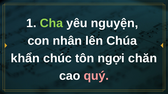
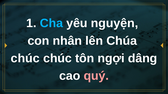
Cha colour: light green -> light blue (51, 23)
khẩn: khẩn -> chúc (25, 59)
chăn: chăn -> dâng (143, 59)
